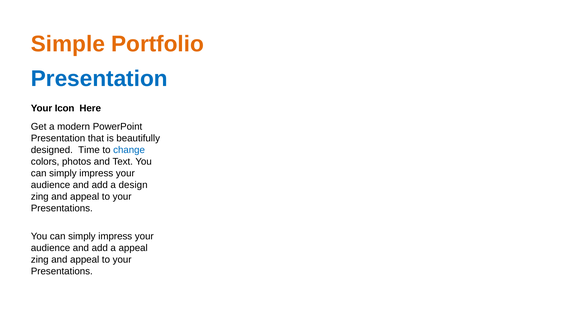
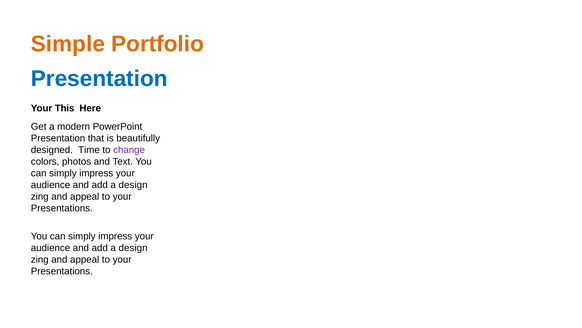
Icon: Icon -> This (65, 108)
change colour: blue -> purple (129, 150)
appeal: appeal -> design (133, 248)
